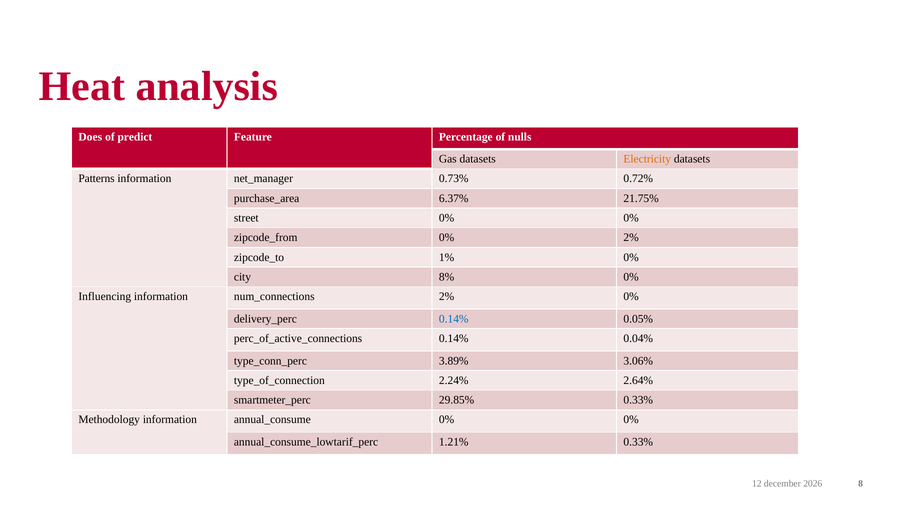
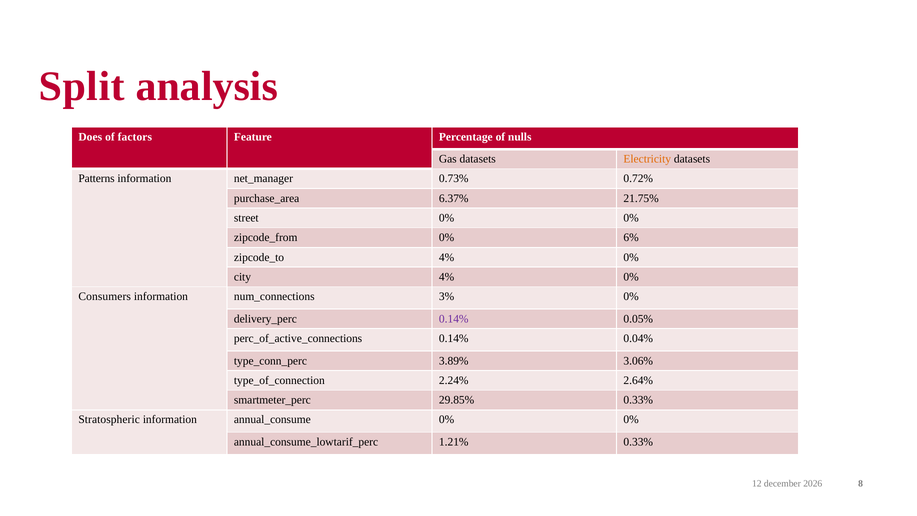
Heat: Heat -> Split (82, 86)
predict: predict -> factors (135, 137)
0% 2%: 2% -> 6% (631, 238)
1%: 1% -> 4% (447, 257)
city 8%: 8% -> 4% (447, 277)
Influencing: Influencing -> Consumers (105, 296)
2%: 2% -> 3% (447, 296)
0.14% colour: blue -> purple (454, 319)
Methodology: Methodology -> Stratospheric (109, 420)
